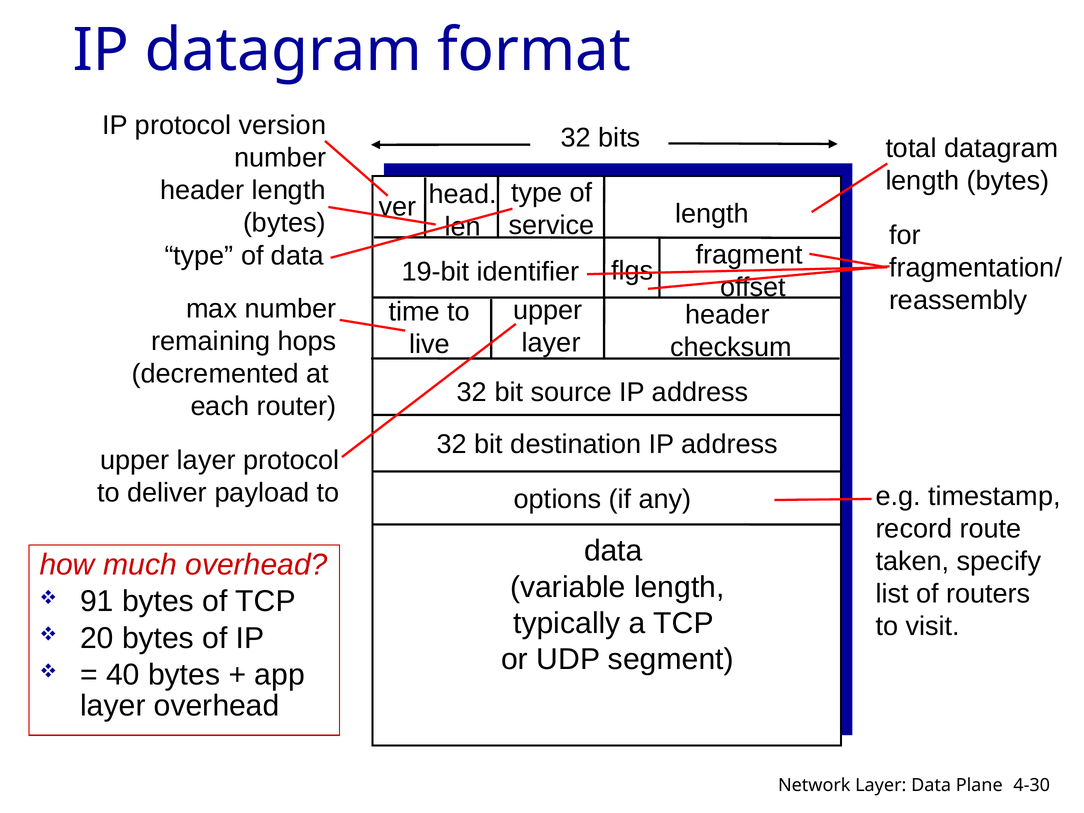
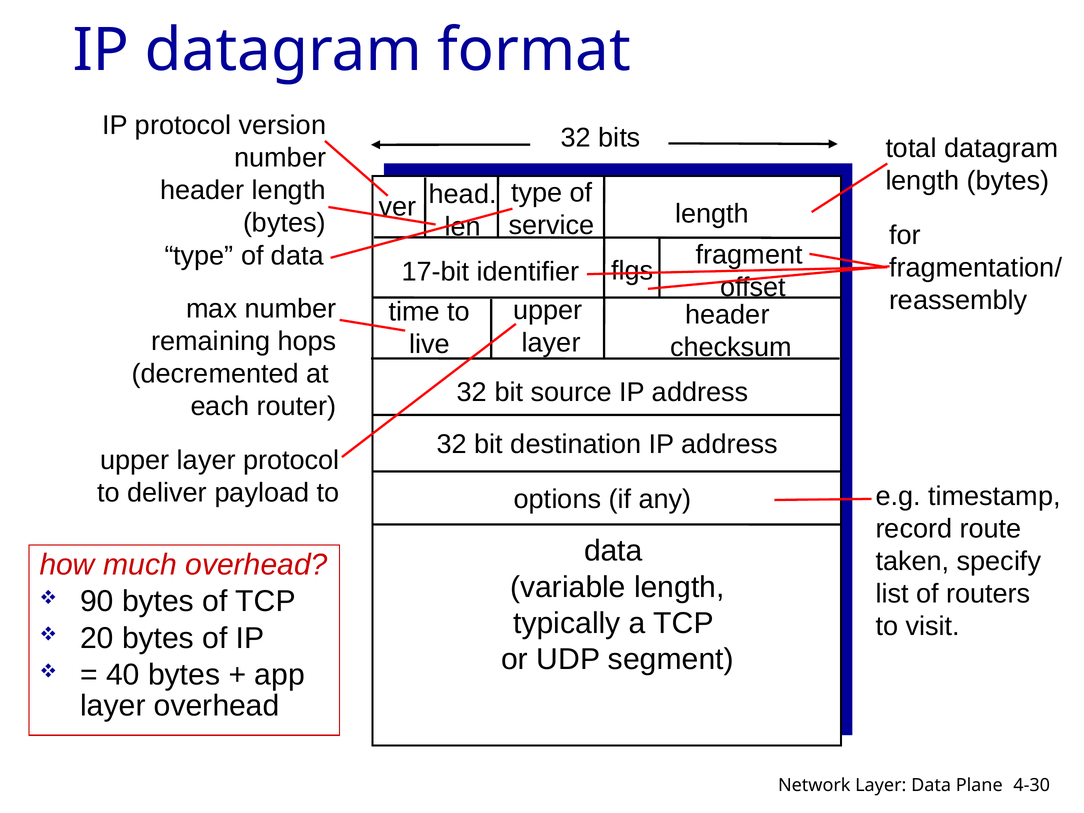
19-bit: 19-bit -> 17-bit (436, 272)
91: 91 -> 90 (97, 602)
